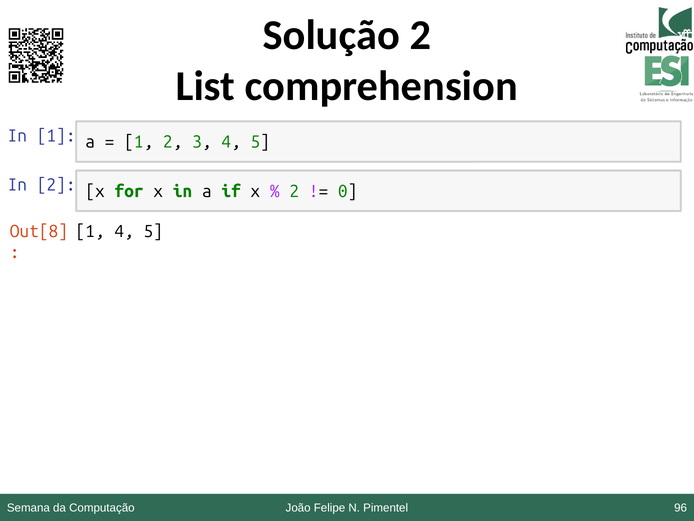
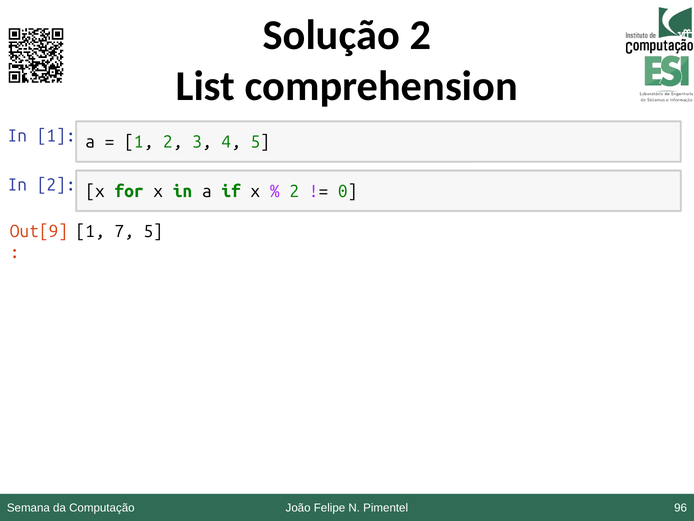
Out[8: Out[8 -> Out[9 (39, 232)
1 4: 4 -> 7 (124, 232)
